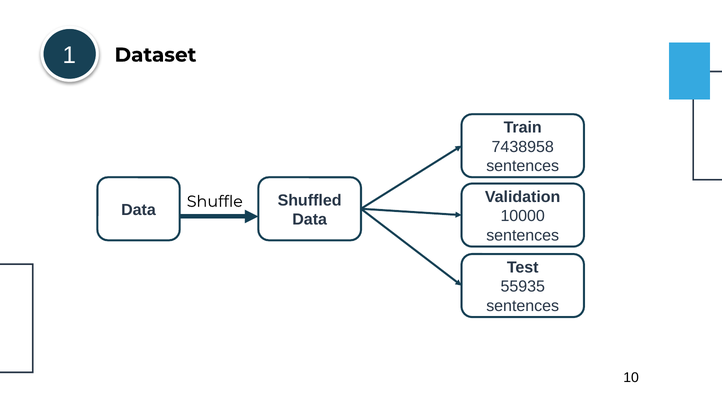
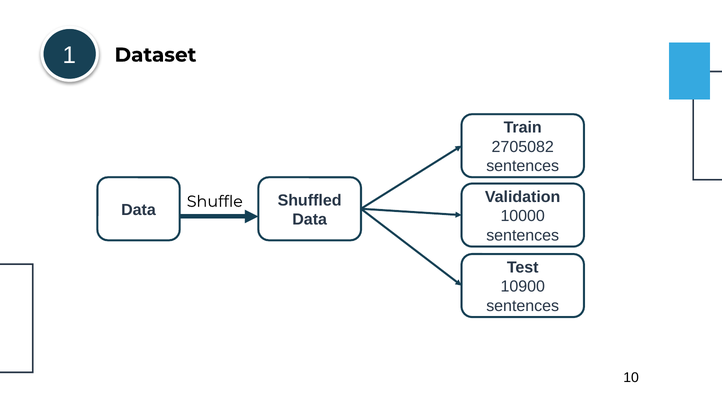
7438958: 7438958 -> 2705082 (523, 147)
55935: 55935 -> 10900 (523, 287)
